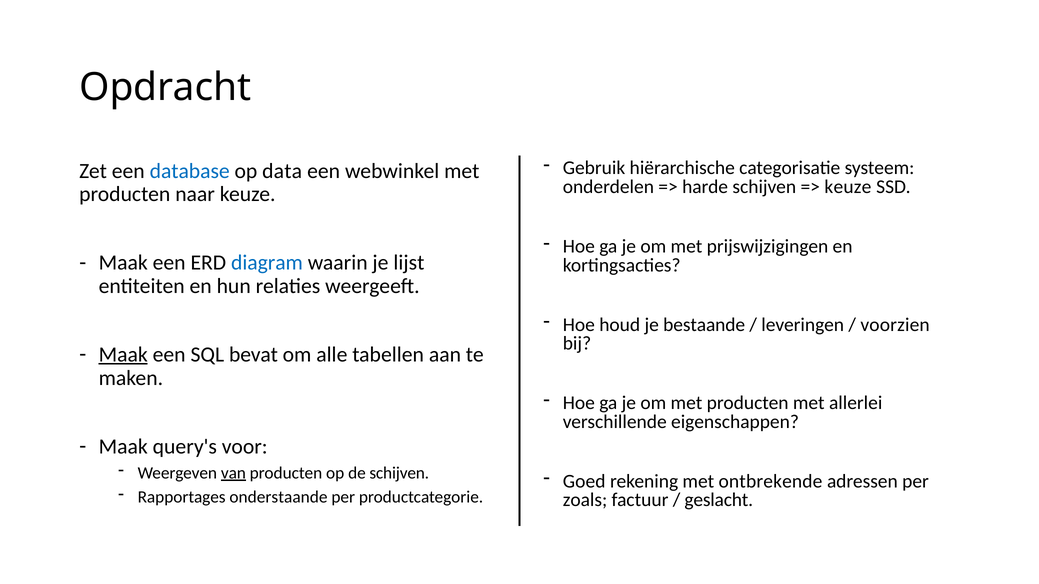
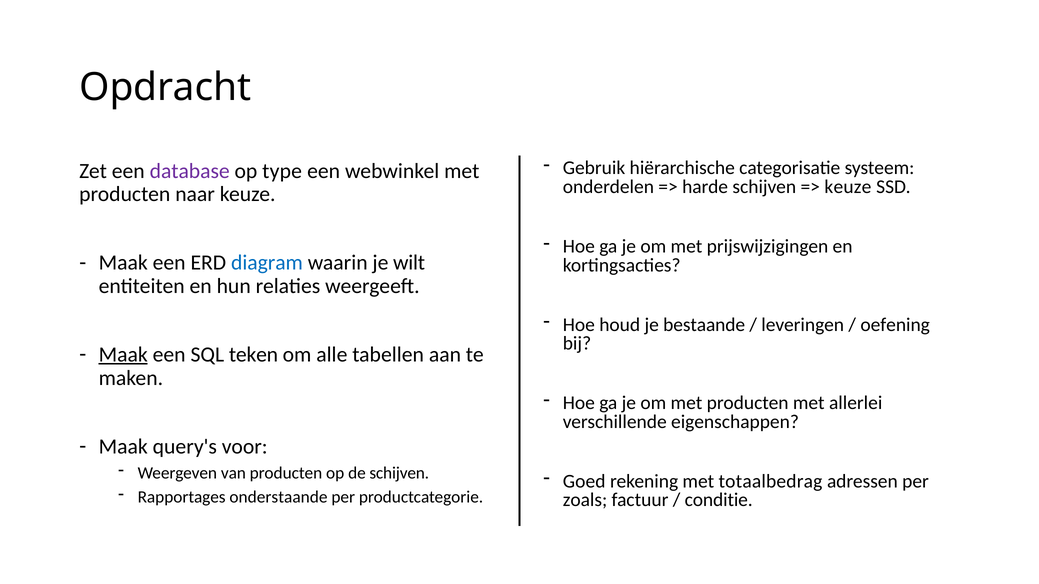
database colour: blue -> purple (190, 171)
data: data -> type (282, 171)
lijst: lijst -> wilt (409, 263)
voorzien: voorzien -> oefening (895, 325)
bevat: bevat -> teken (253, 355)
van underline: present -> none (233, 473)
ontbrekende: ontbrekende -> totaalbedrag (770, 481)
geslacht: geslacht -> conditie (719, 500)
